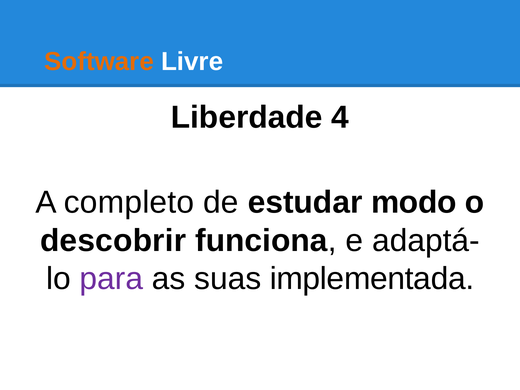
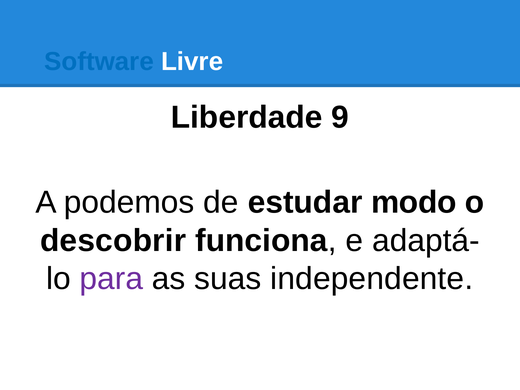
Software colour: orange -> blue (99, 62)
4: 4 -> 9 (340, 117)
completo: completo -> podemos (129, 202)
implementada: implementada -> independente (372, 279)
